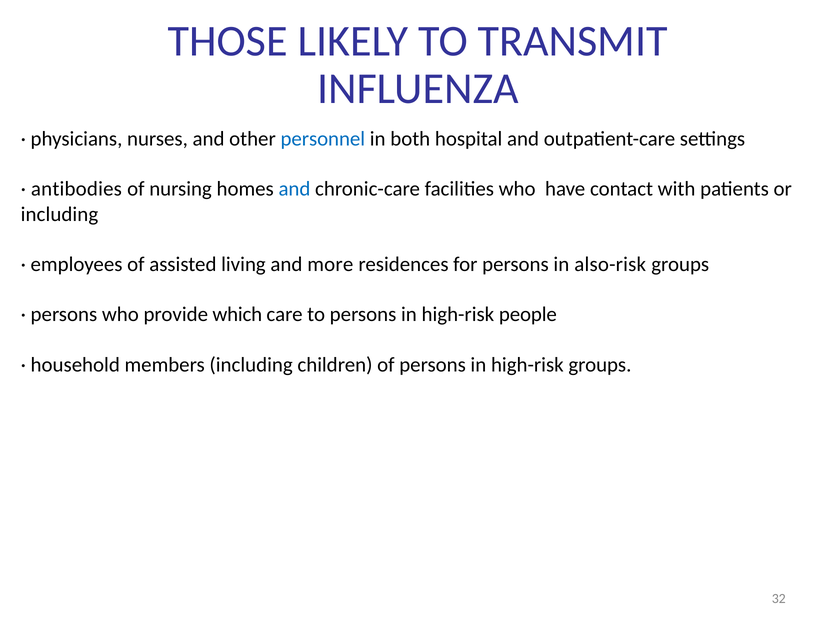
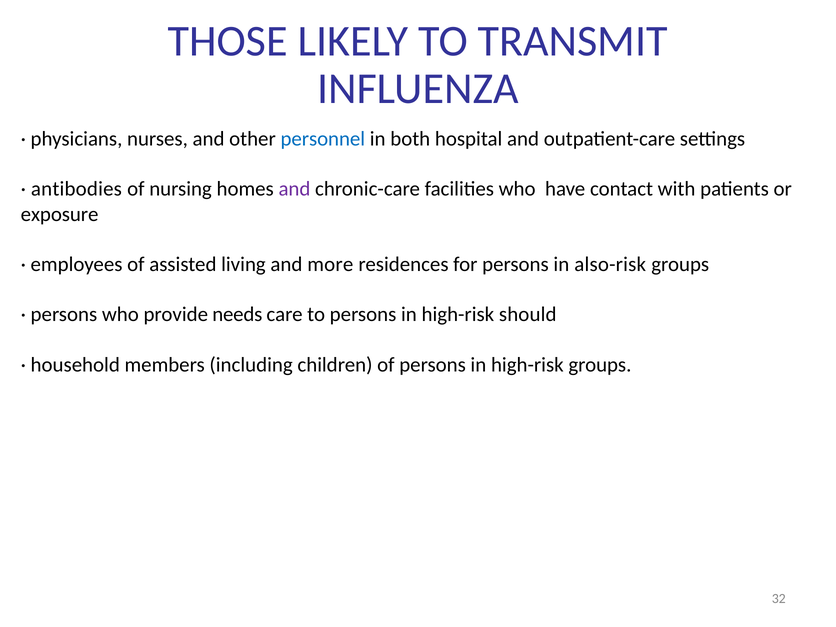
and colour: blue -> purple (294, 189)
including: including -> exposure (60, 214)
which: which -> needs (237, 315)
people: people -> should (528, 315)
